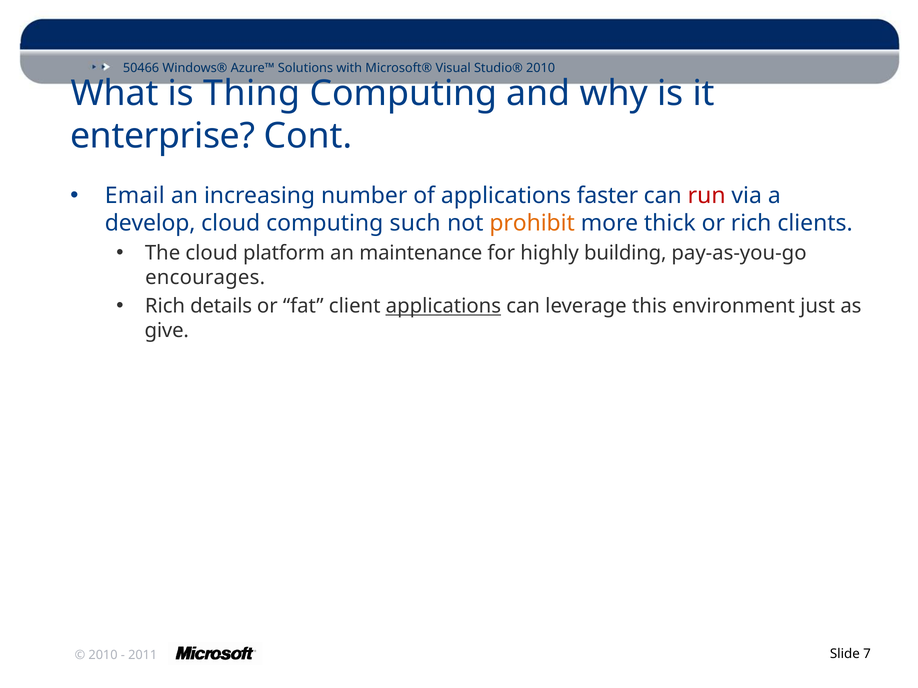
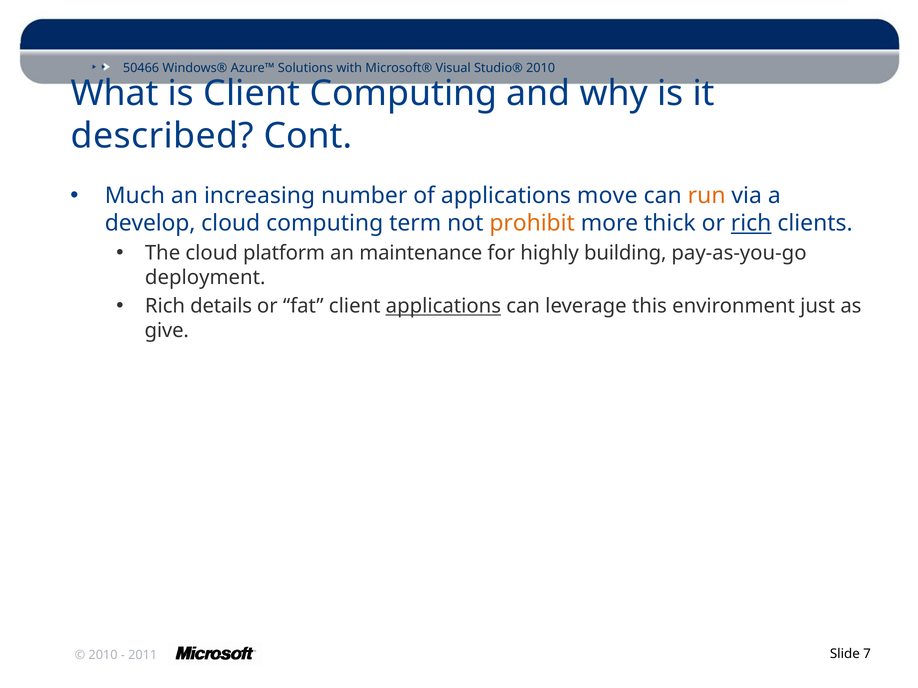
is Thing: Thing -> Client (252, 93)
enterprise: enterprise -> described (162, 136)
Email: Email -> Much (135, 196)
faster: faster -> move (607, 196)
run colour: red -> orange (707, 196)
such: such -> term (415, 223)
rich underline: none -> present (751, 223)
encourages: encourages -> deployment (205, 278)
